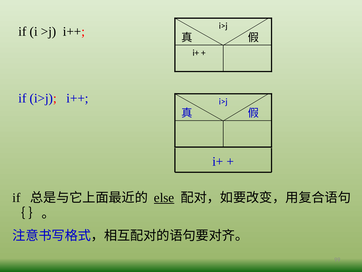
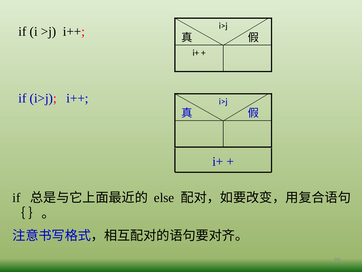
else underline: present -> none (164, 197)
